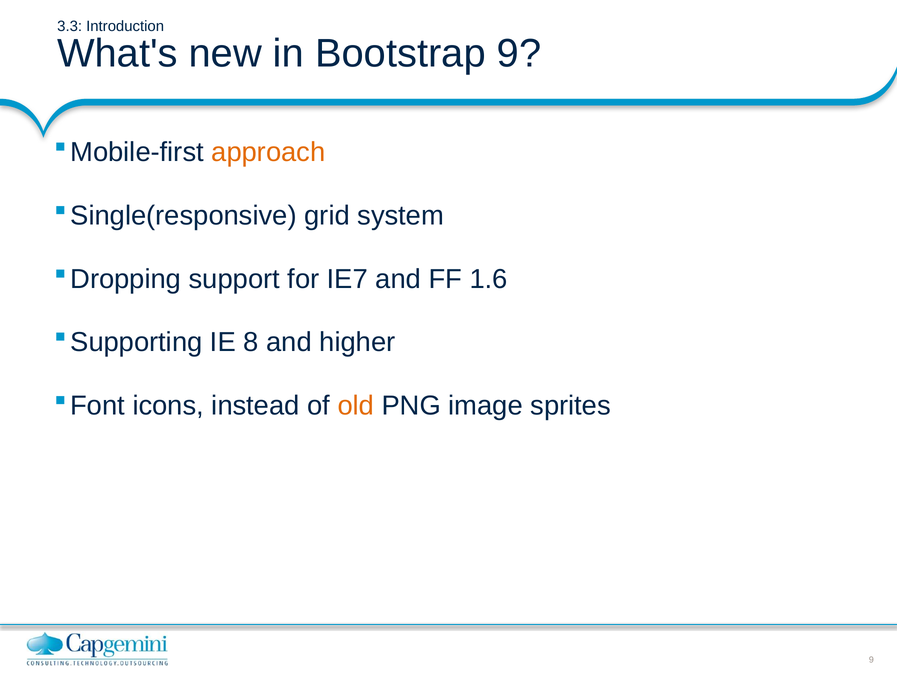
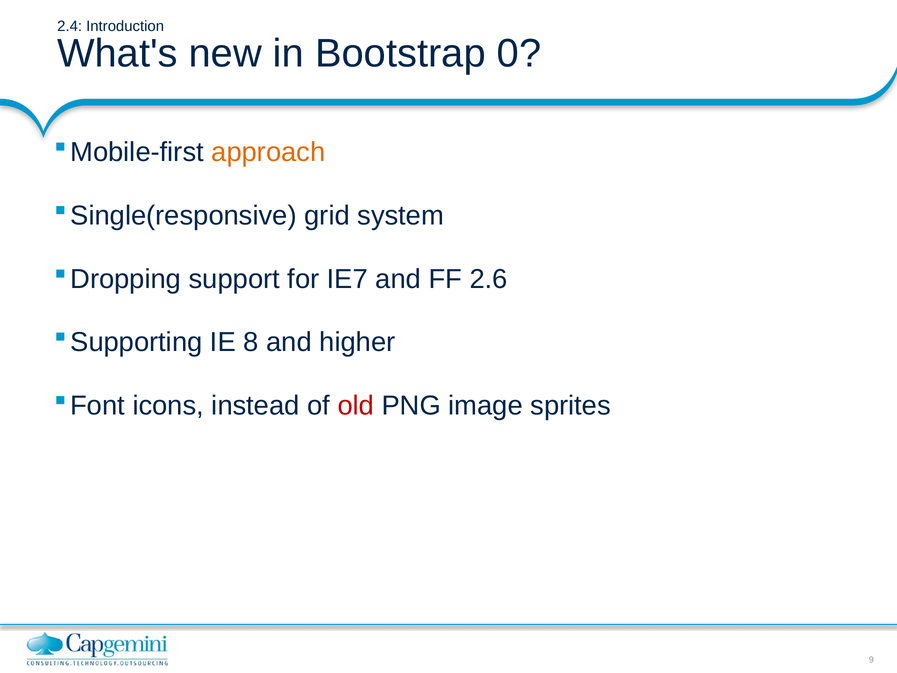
3.3: 3.3 -> 2.4 (70, 26)
Bootstrap 9: 9 -> 0 (519, 54)
1.6: 1.6 -> 2.6 (489, 279)
old colour: orange -> red (356, 406)
